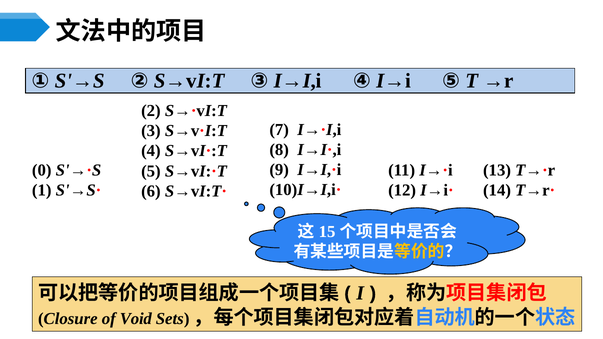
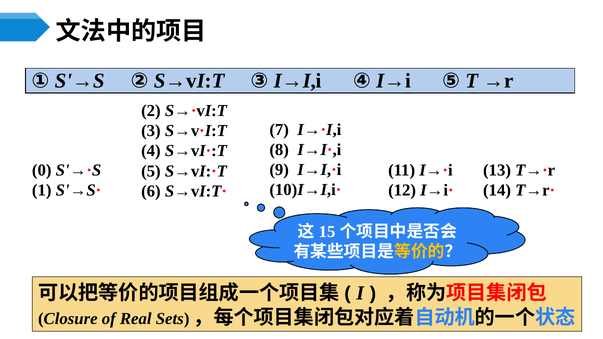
Void: Void -> Real (136, 319)
